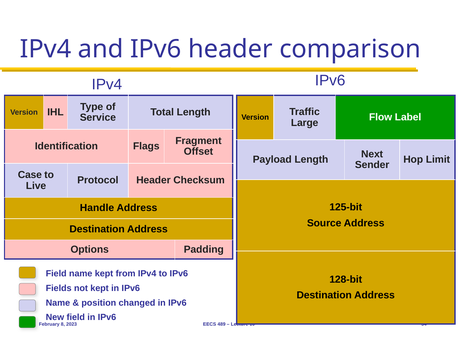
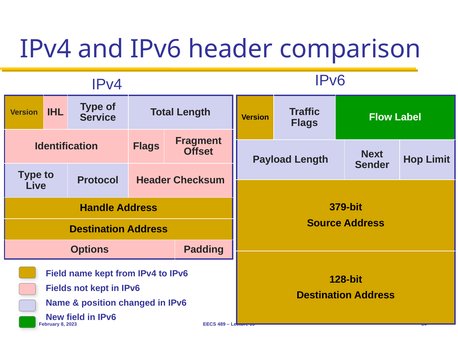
Large: Large -> Flags (305, 123)
Case: Case -> Type (30, 175)
125-bit: 125-bit -> 379-bit (346, 208)
